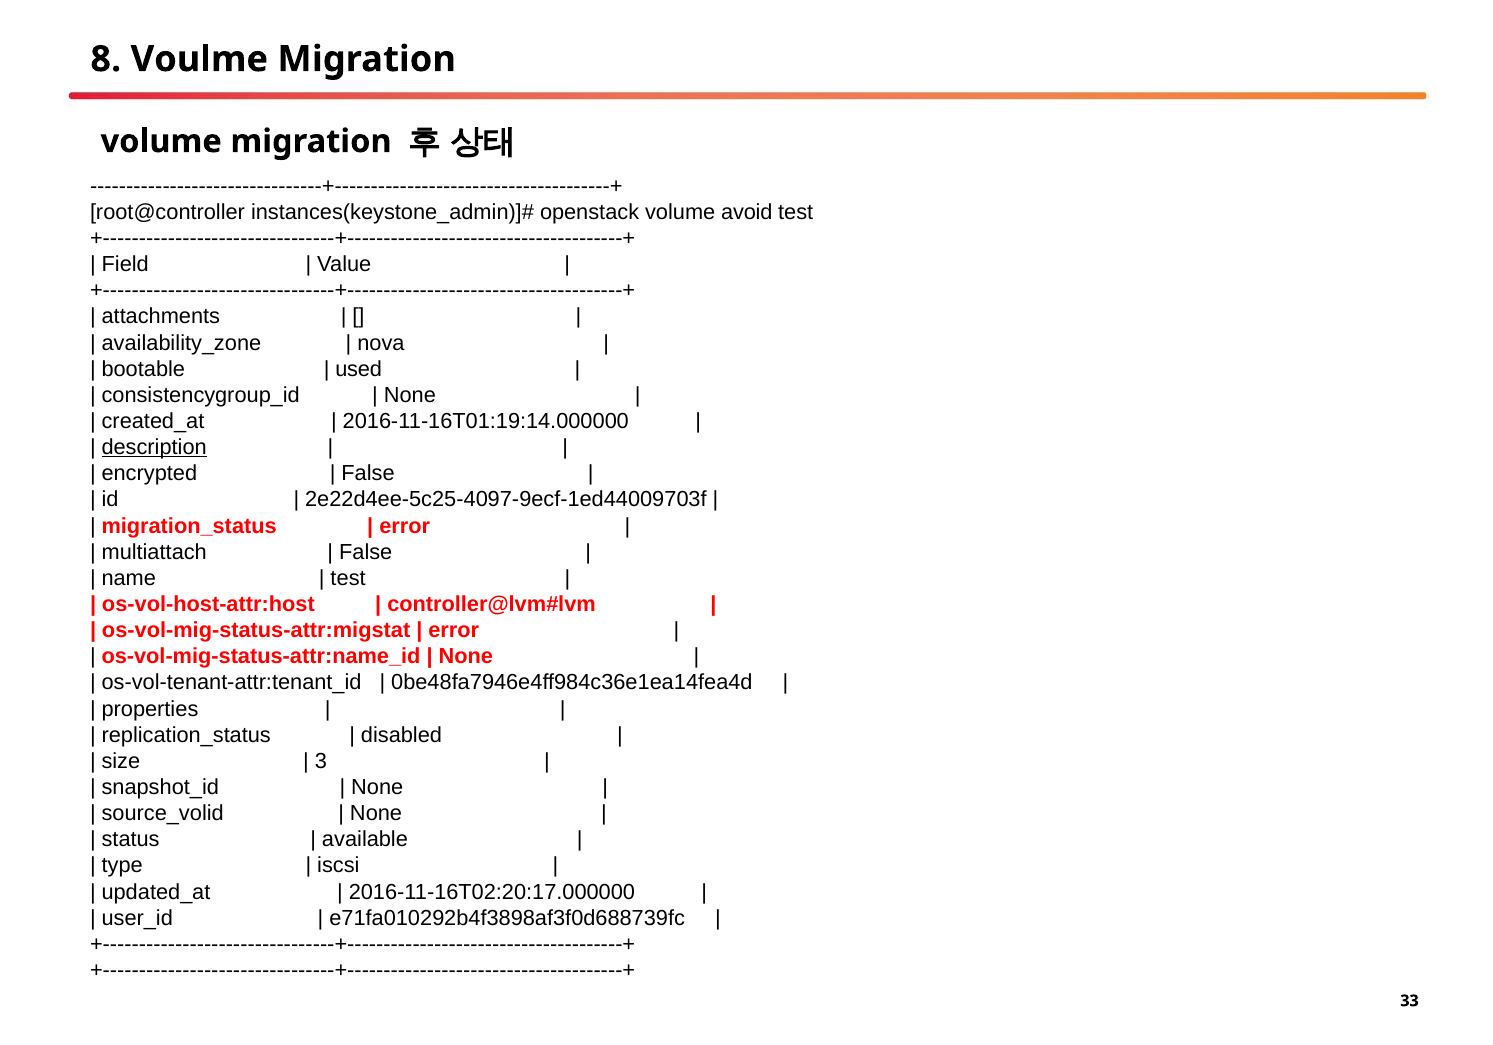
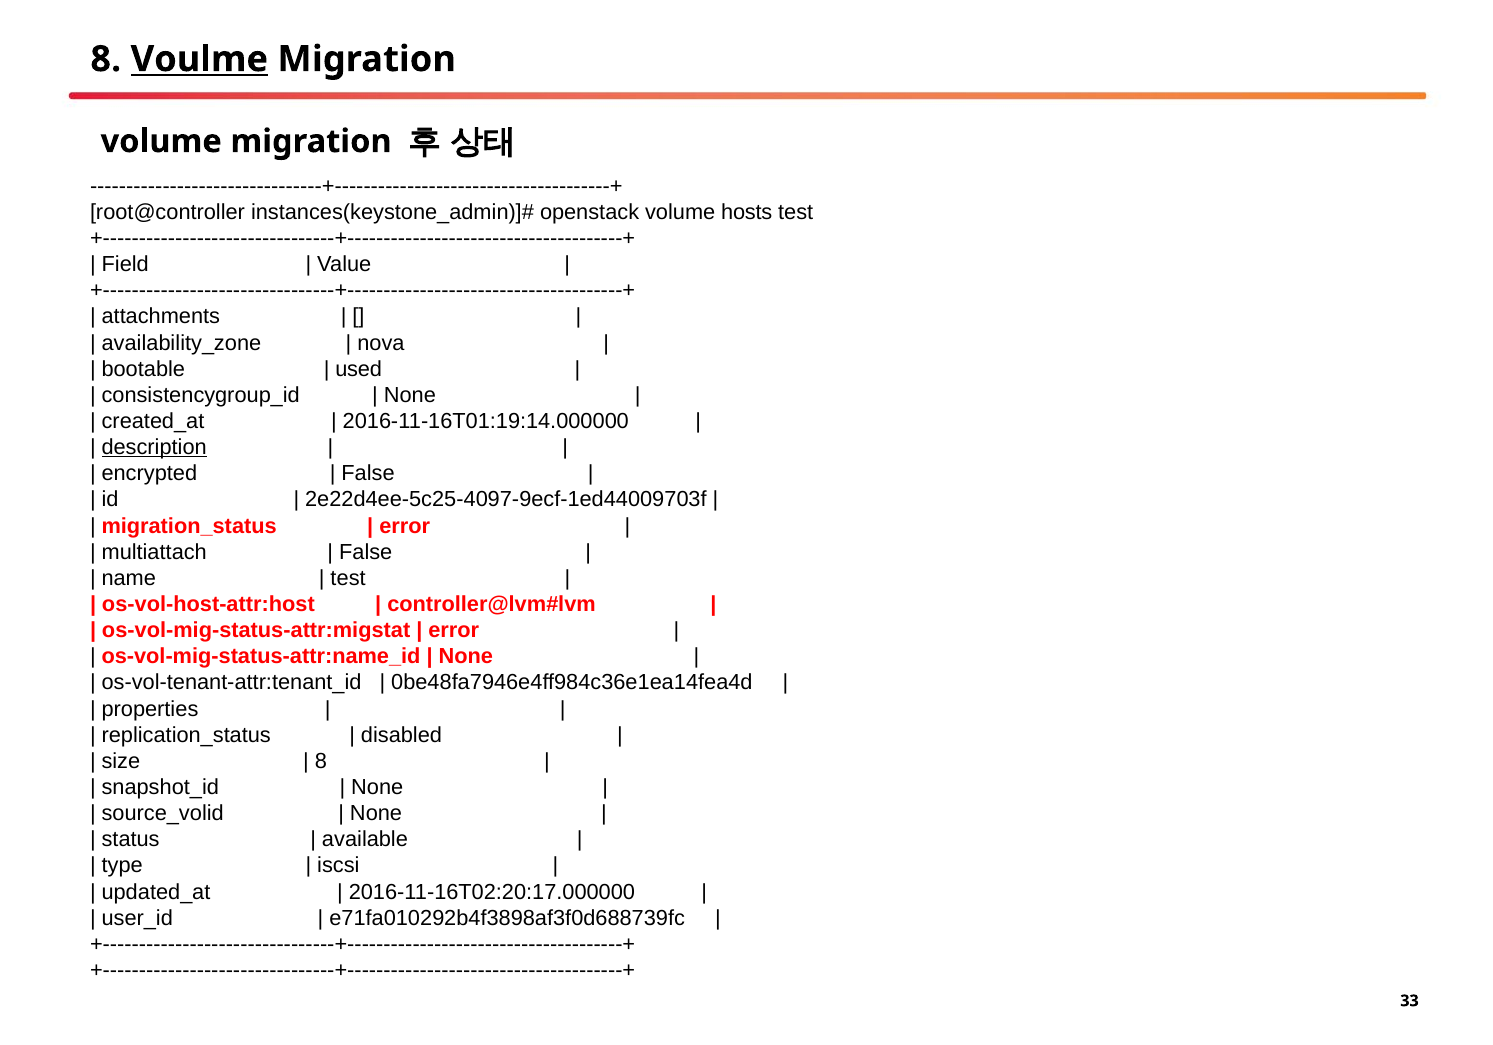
Voulme underline: none -> present (199, 59)
avoid: avoid -> hosts (747, 212)
3: 3 -> 8 (321, 761)
